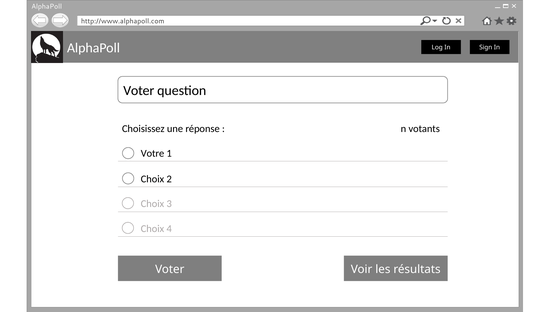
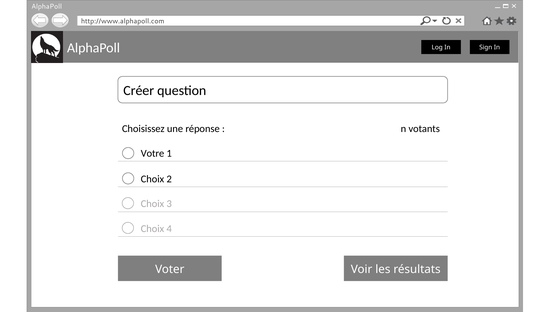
Voter: Voter -> Créer (139, 91)
